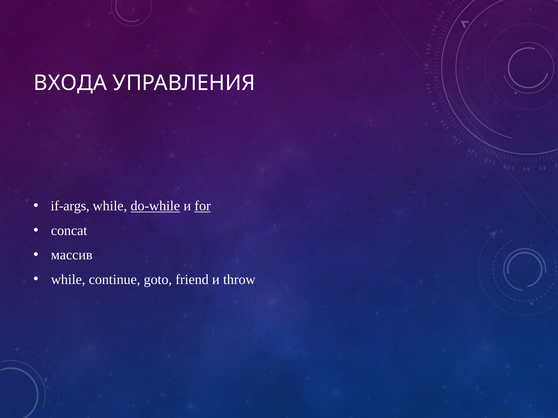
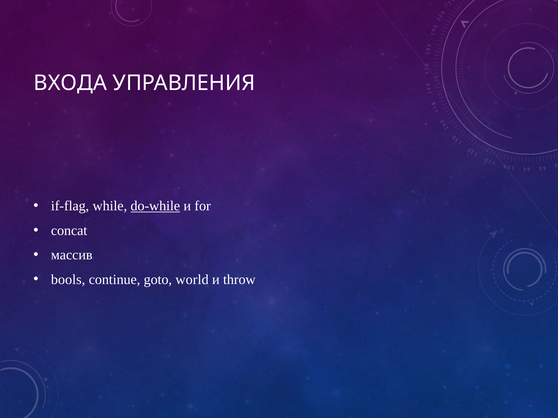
if-args: if-args -> if-flag (70, 206)
for underline: present -> none (203, 206)
while: while -> bools (68, 280)
friend: friend -> world (192, 280)
